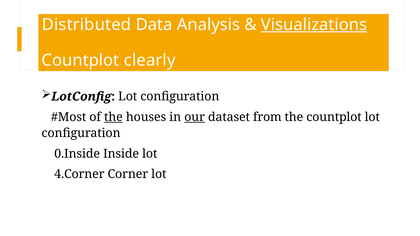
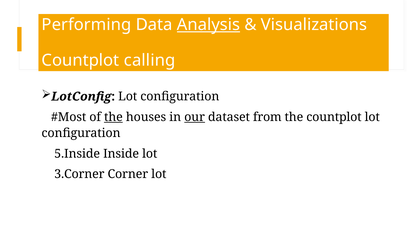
Distributed: Distributed -> Performing (86, 25)
Analysis underline: none -> present (209, 25)
Visualizations underline: present -> none (314, 25)
clearly: clearly -> calling (150, 60)
0.Inside: 0.Inside -> 5.Inside (77, 154)
4.Corner: 4.Corner -> 3.Corner (79, 174)
